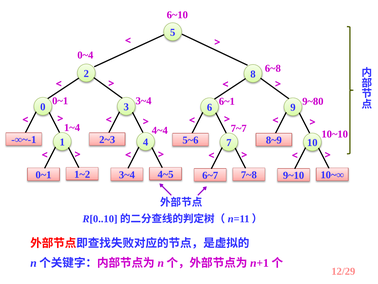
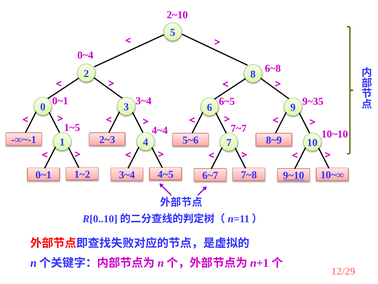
6~10: 6~10 -> 2~10 (177, 15)
6~1: 6~1 -> 6~5 (227, 101)
9~80: 9~80 -> 9~35 (313, 101)
1~4: 1~4 -> 1~5 (72, 128)
9~10 underline: none -> present (294, 175)
